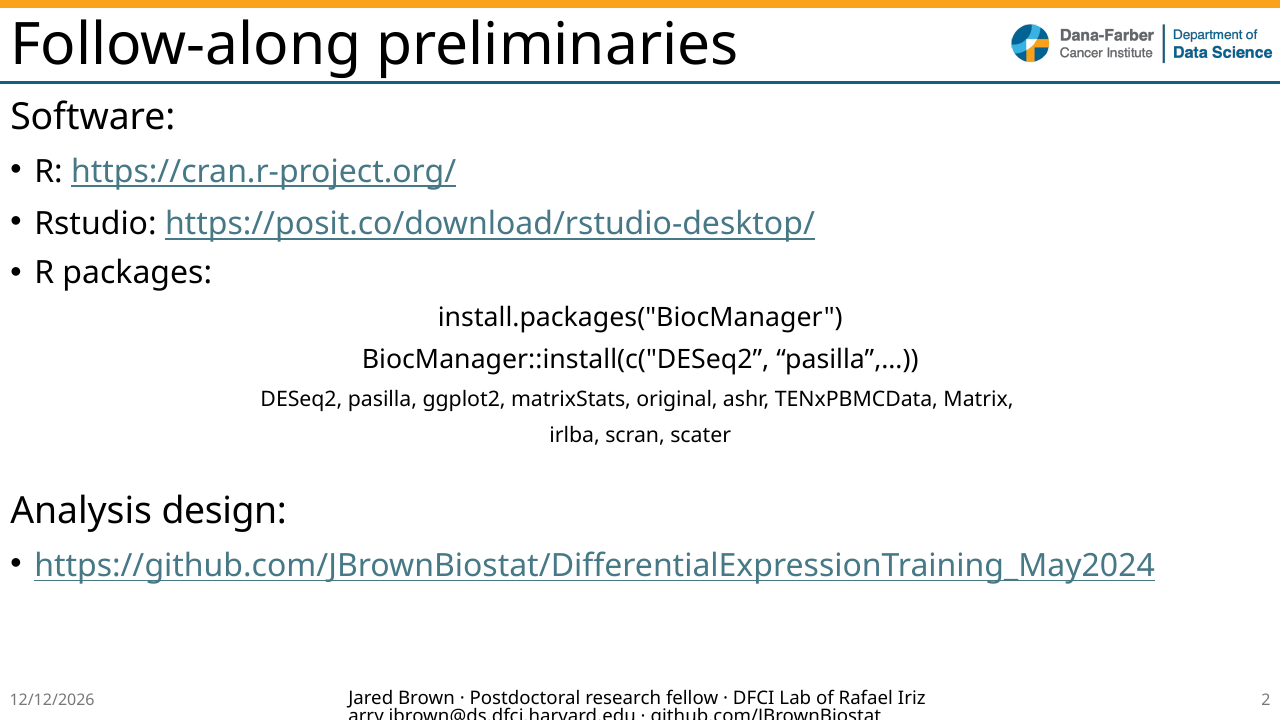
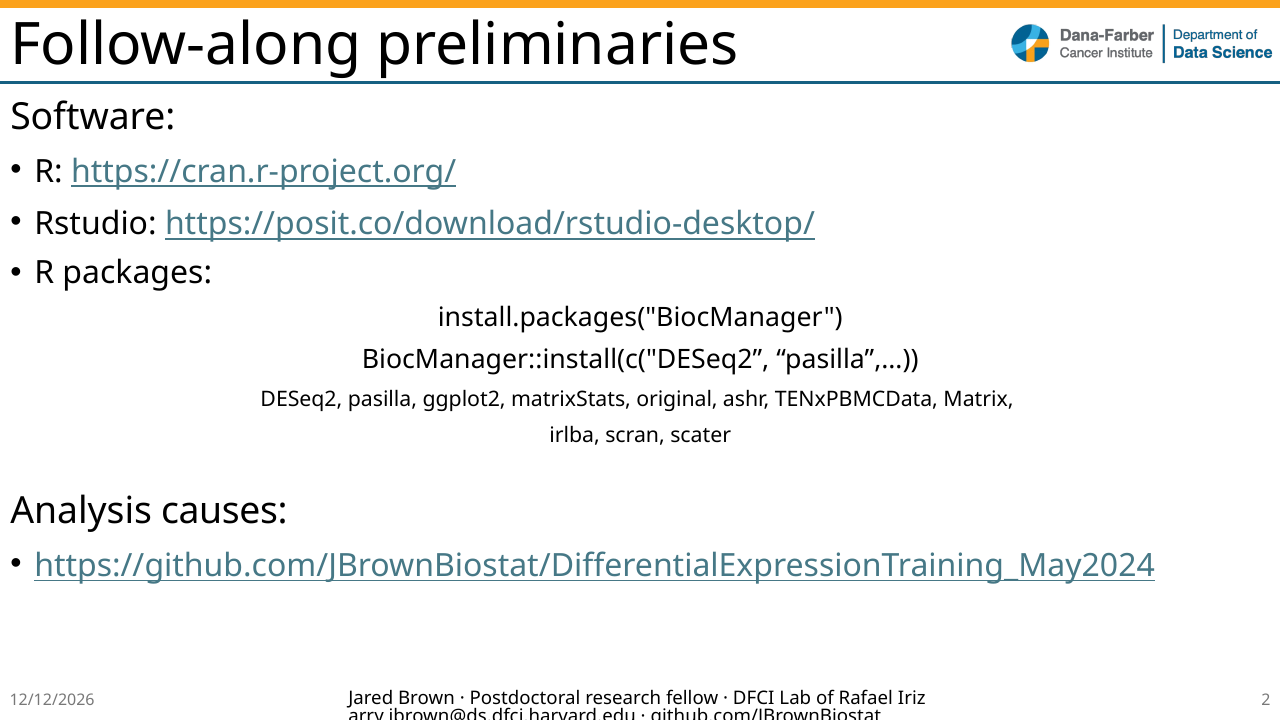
design: design -> causes (224, 511)
